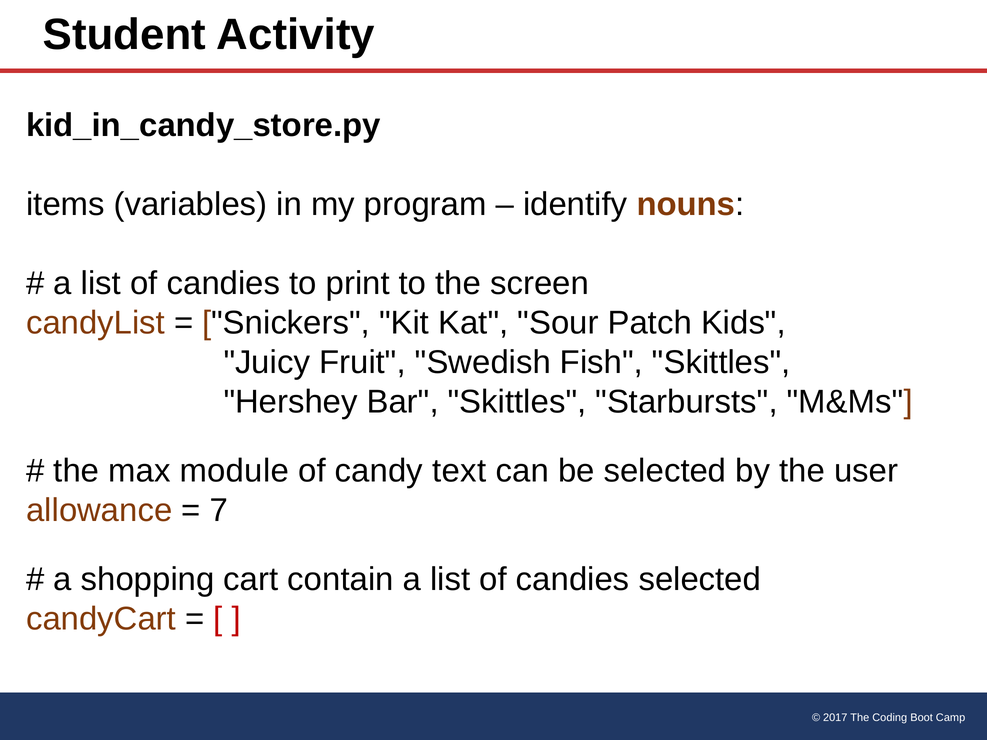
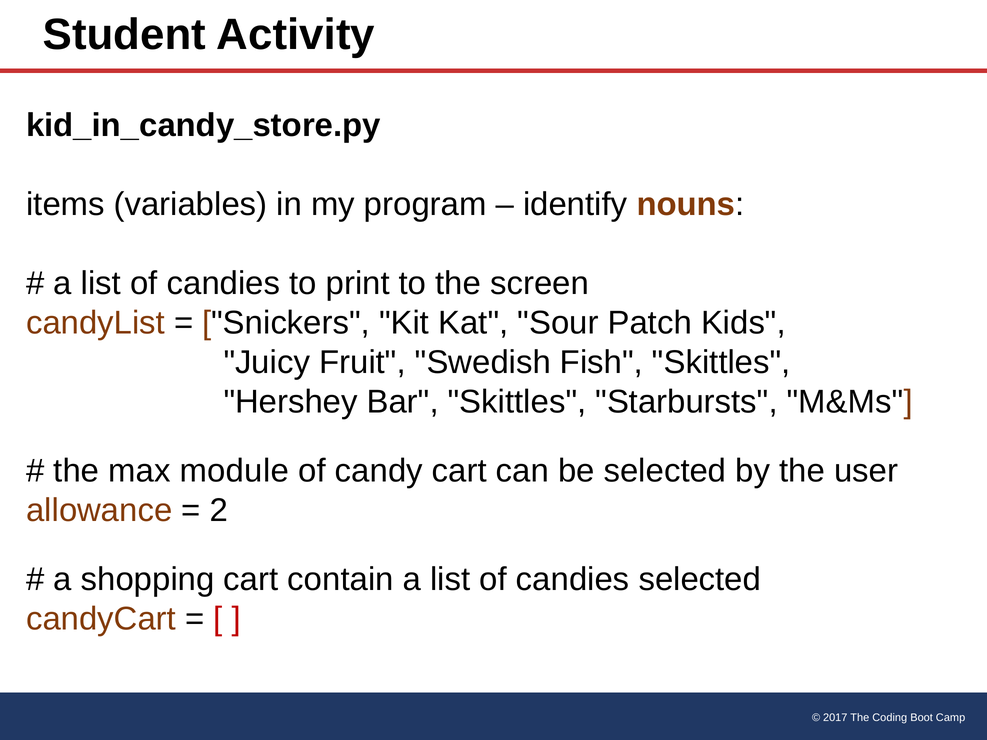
candy text: text -> cart (459, 471)
7: 7 -> 2 (219, 510)
